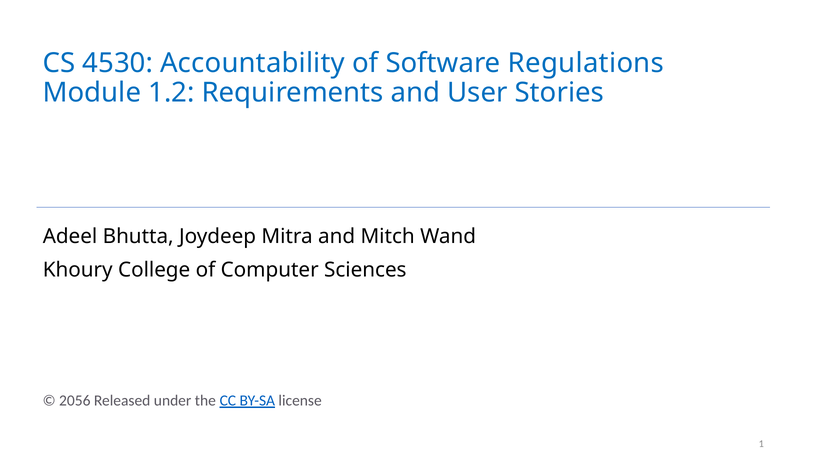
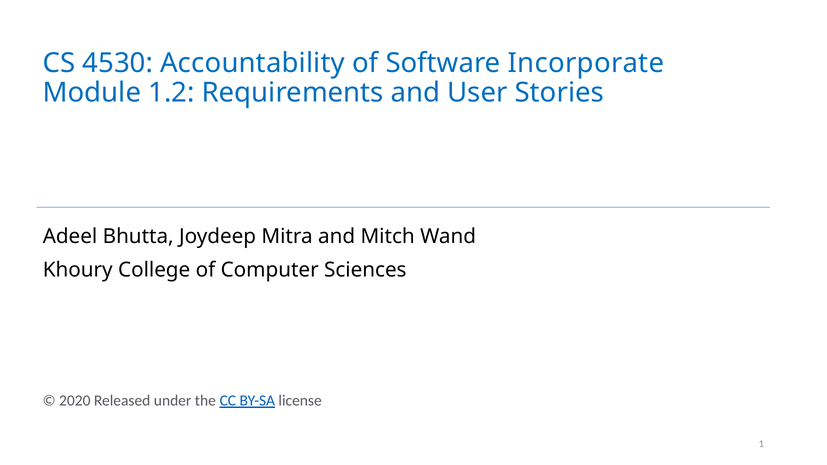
Regulations: Regulations -> Incorporate (586, 63)
2056: 2056 -> 2020 (75, 401)
